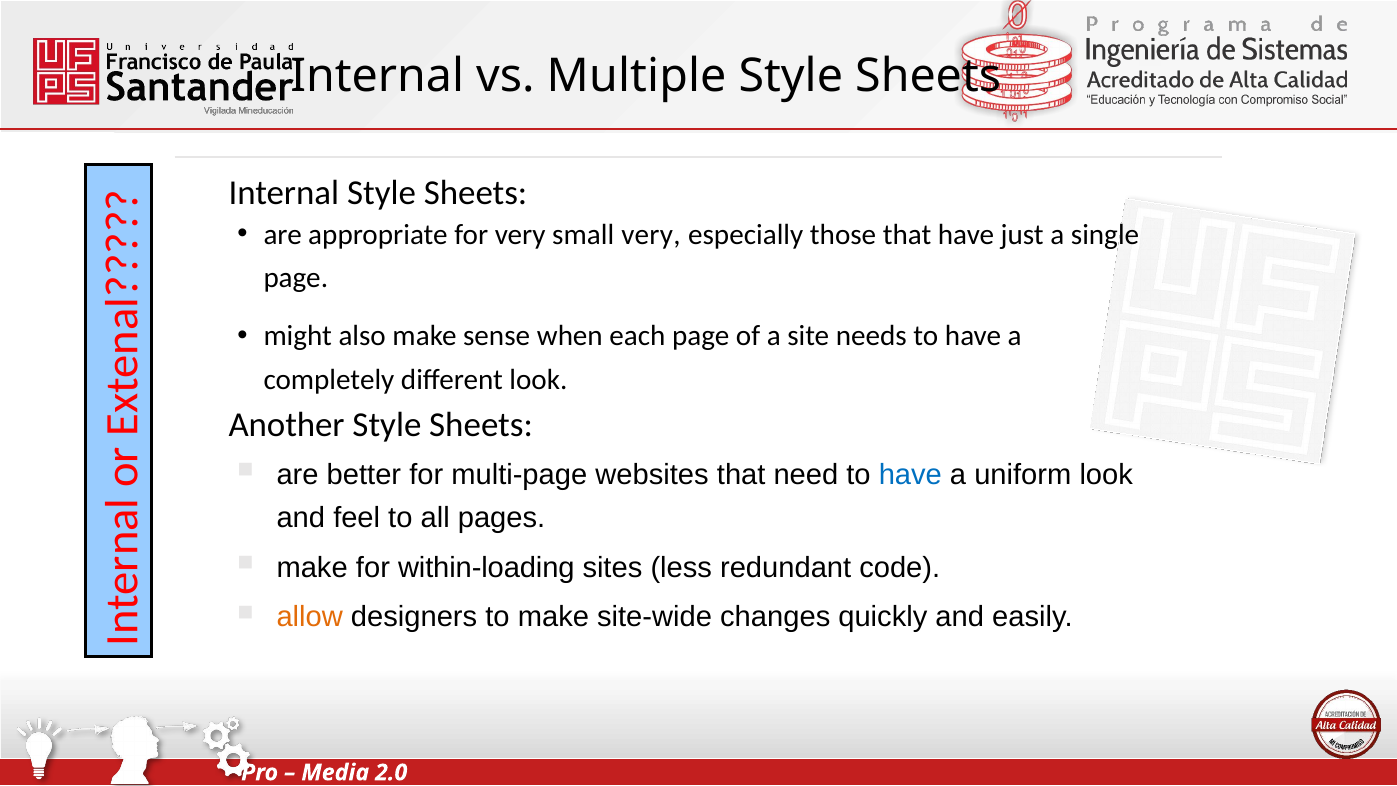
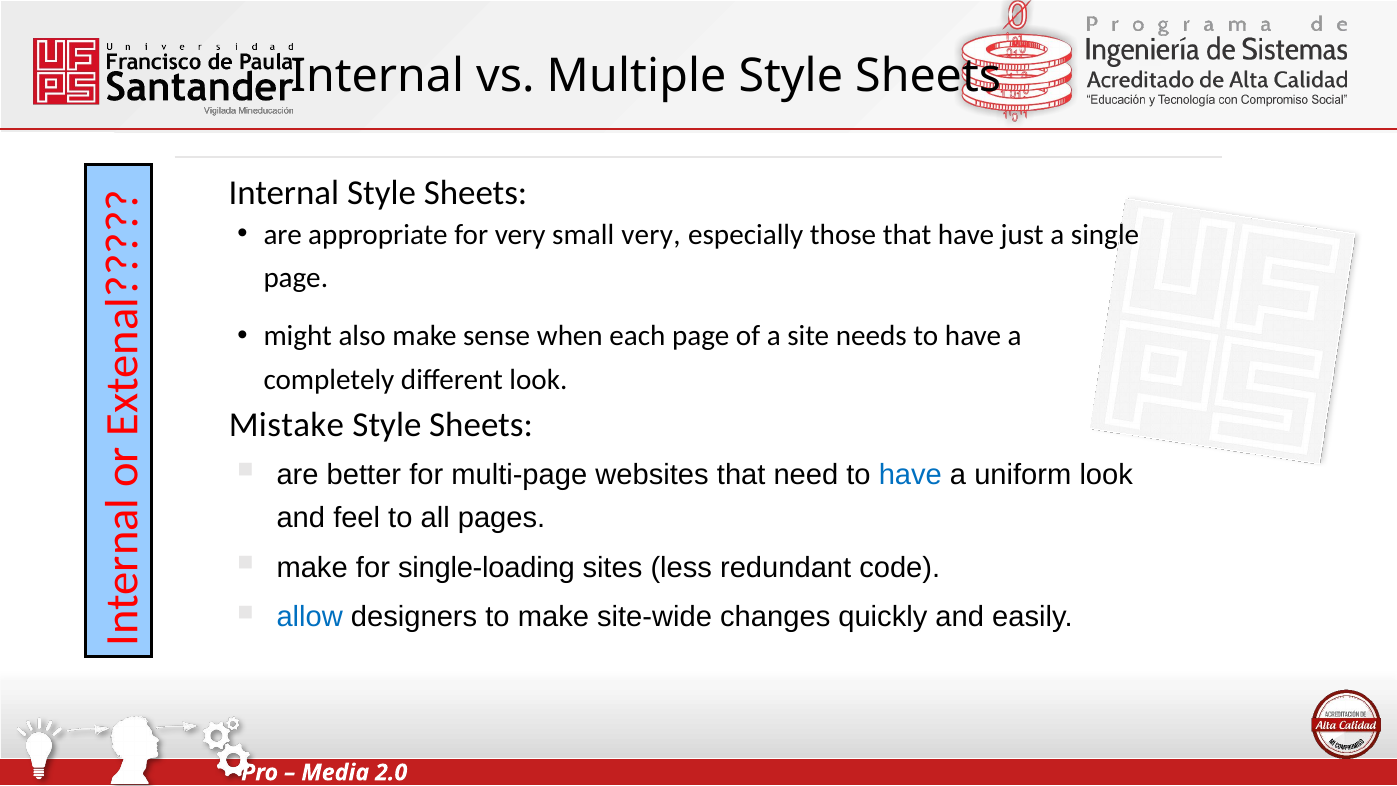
Another: Another -> Mistake (286, 425)
within-loading: within-loading -> single-loading (486, 568)
allow colour: orange -> blue (310, 617)
